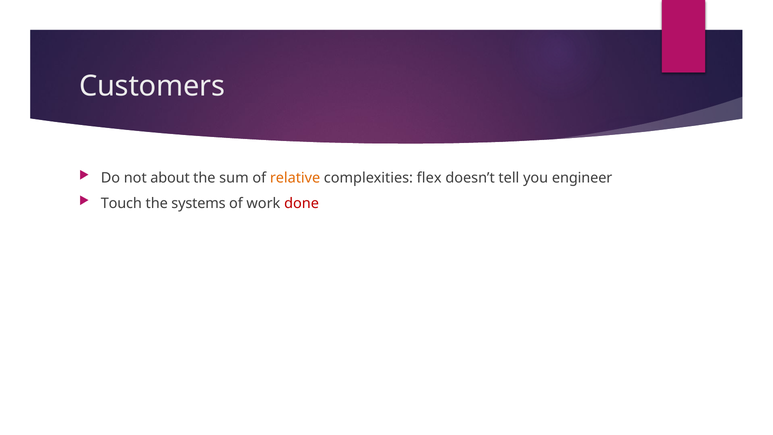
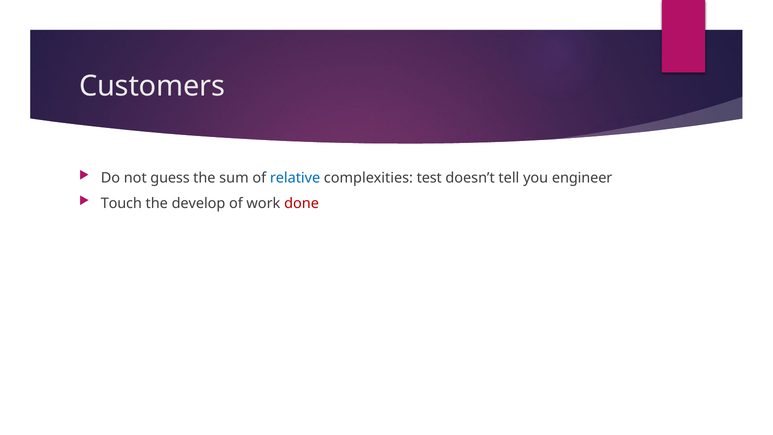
about: about -> guess (170, 178)
relative colour: orange -> blue (295, 178)
flex: flex -> test (429, 178)
systems: systems -> develop (198, 203)
